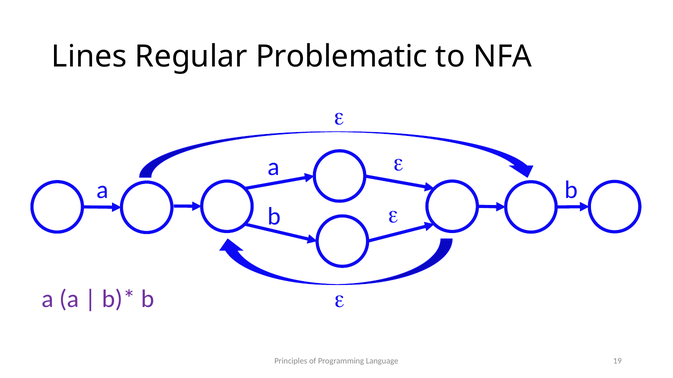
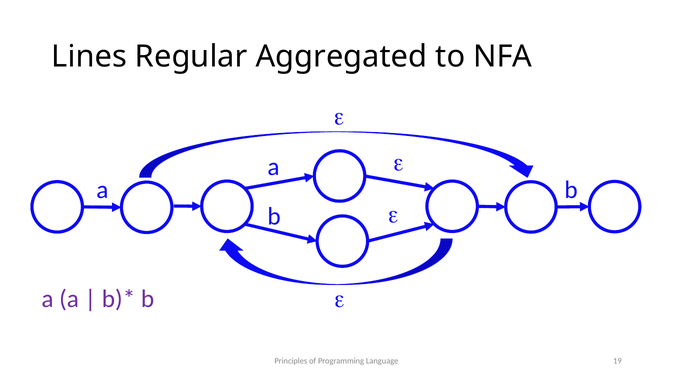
Problematic: Problematic -> Aggregated (341, 57)
